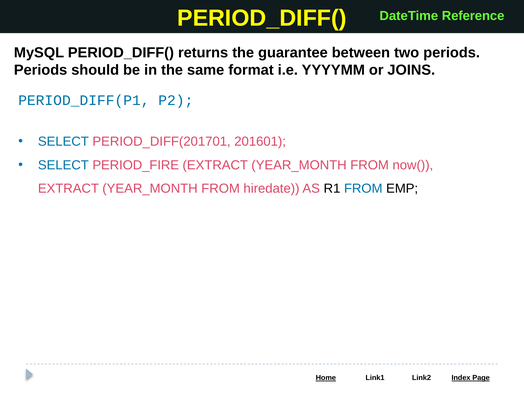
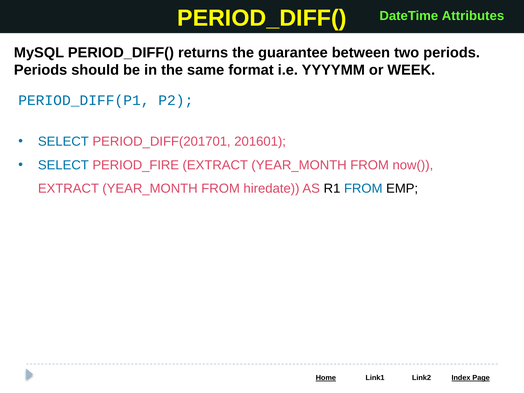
Reference: Reference -> Attributes (473, 16)
JOINS: JOINS -> WEEK (411, 70)
